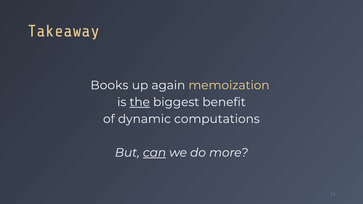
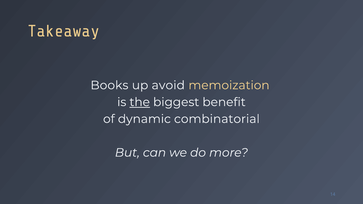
again: again -> avoid (168, 85)
computations: computations -> combinatorial (217, 119)
can underline: present -> none (154, 153)
